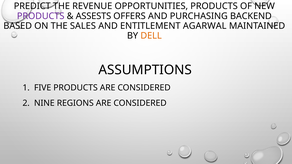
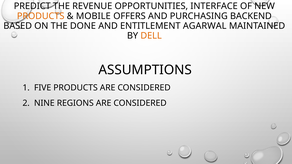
OPPORTUNITIES PRODUCTS: PRODUCTS -> INTERFACE (214, 6)
PRODUCTS colour: purple -> orange (41, 16)
ASSESTS: ASSESTS -> MOBILE (93, 16)
SALES: SALES -> DONE (83, 26)
